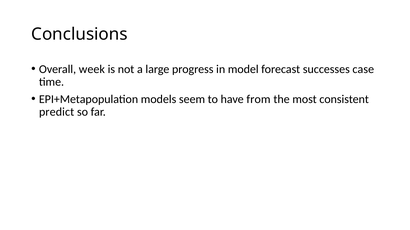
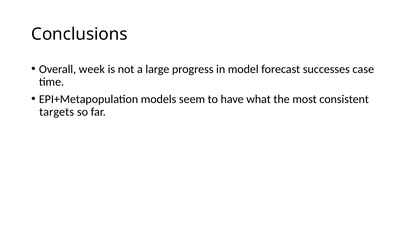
from: from -> what (259, 99)
predict: predict -> targets (57, 112)
